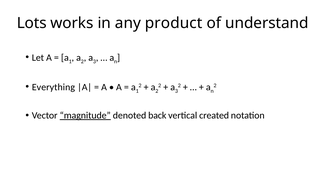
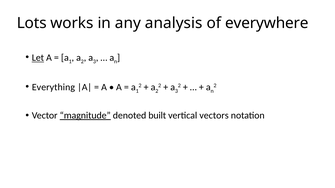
product: product -> analysis (174, 23)
understand: understand -> everywhere (267, 23)
Let underline: none -> present (38, 58)
back: back -> built (157, 116)
created: created -> vectors (214, 116)
